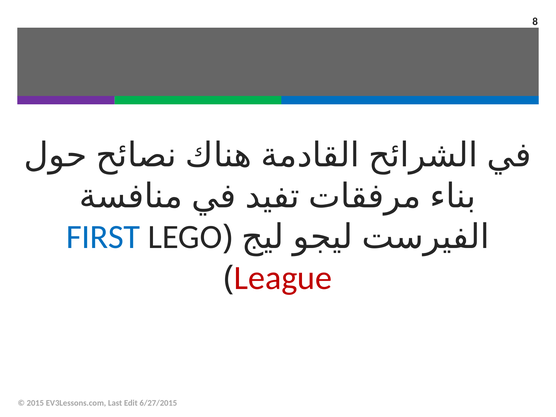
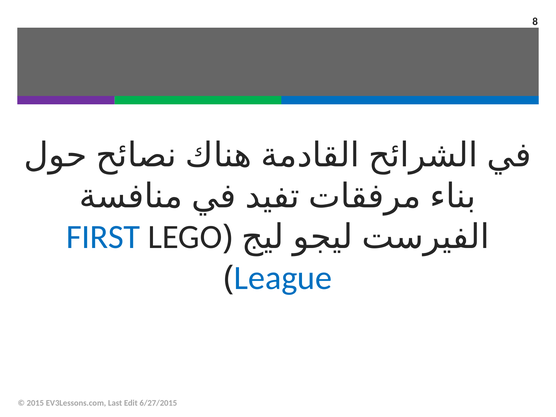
League colour: red -> blue (283, 278)
